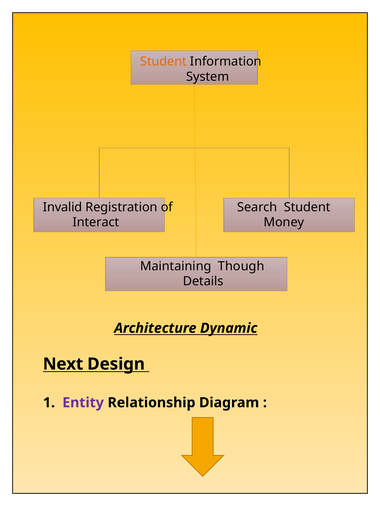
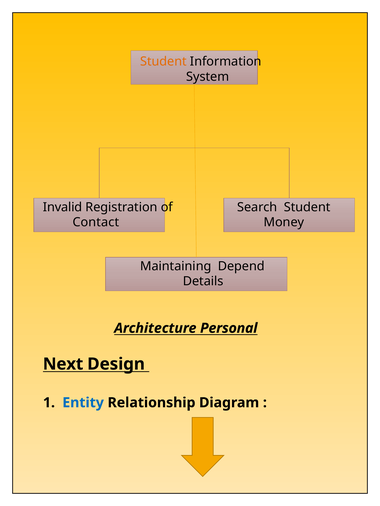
Interact: Interact -> Contact (96, 223)
Though: Though -> Depend (241, 266)
Dynamic: Dynamic -> Personal (229, 329)
Entity colour: purple -> blue (83, 403)
